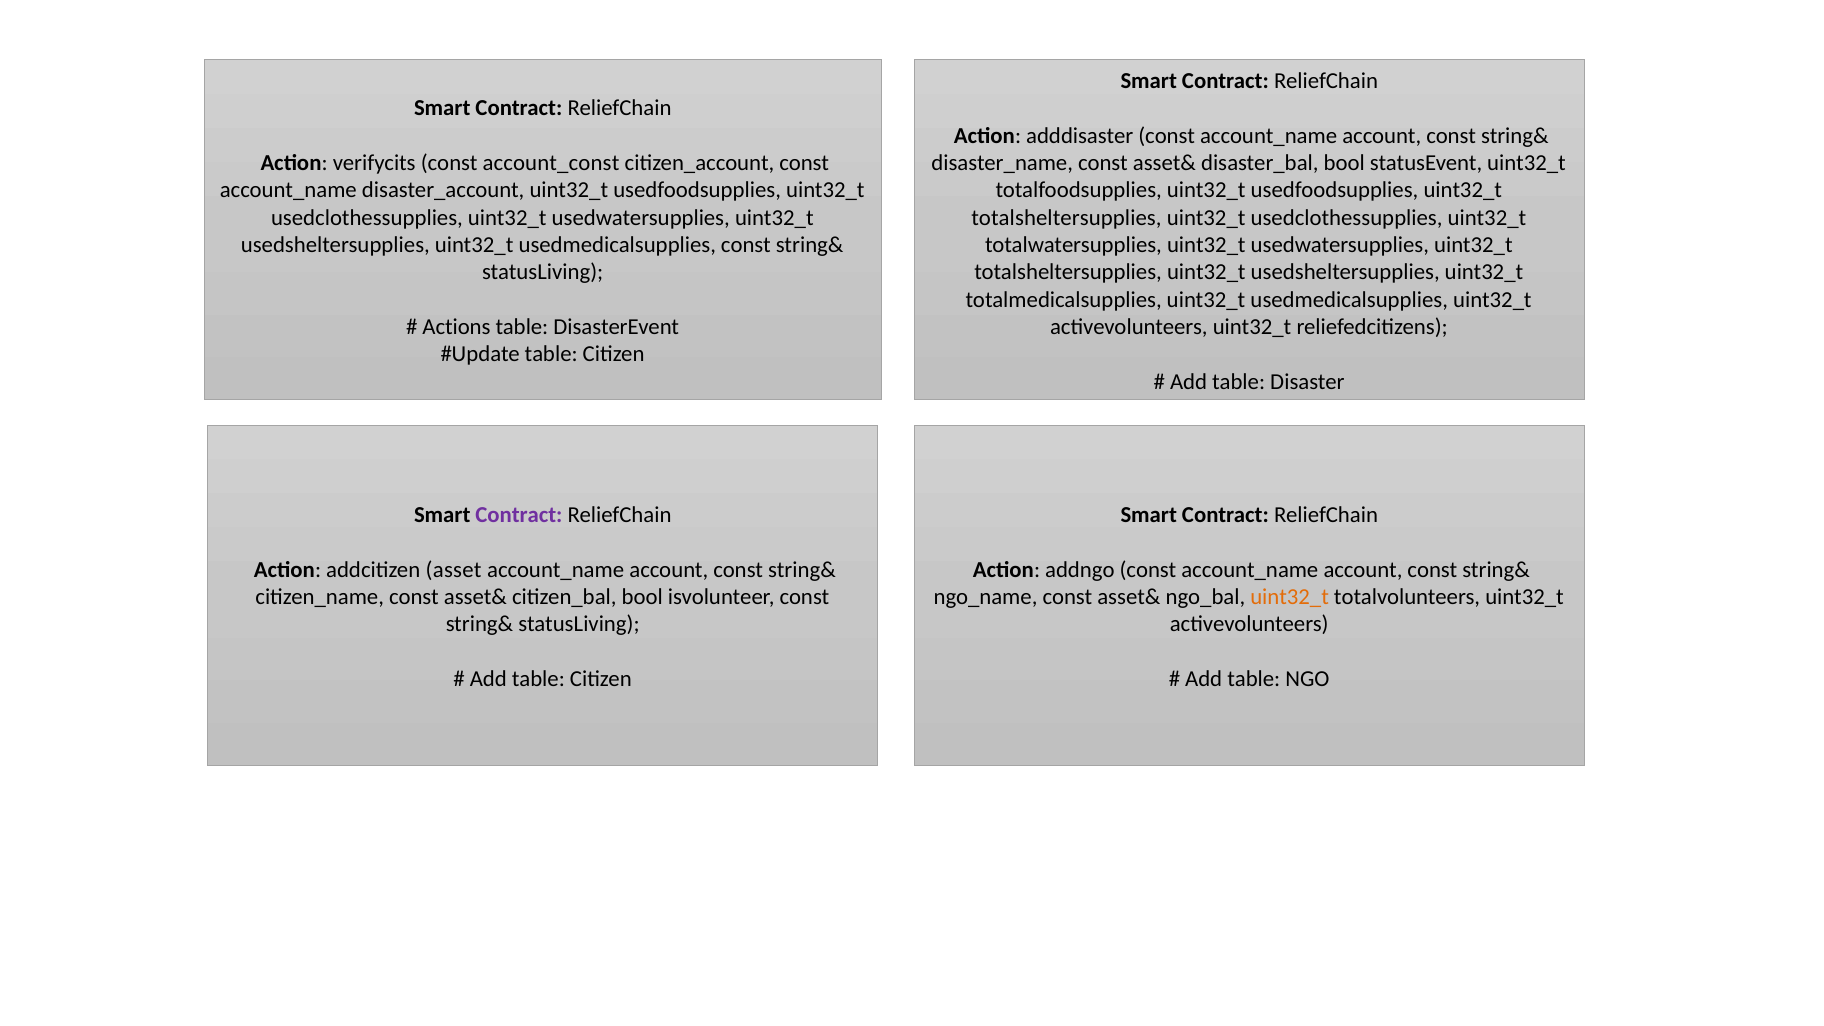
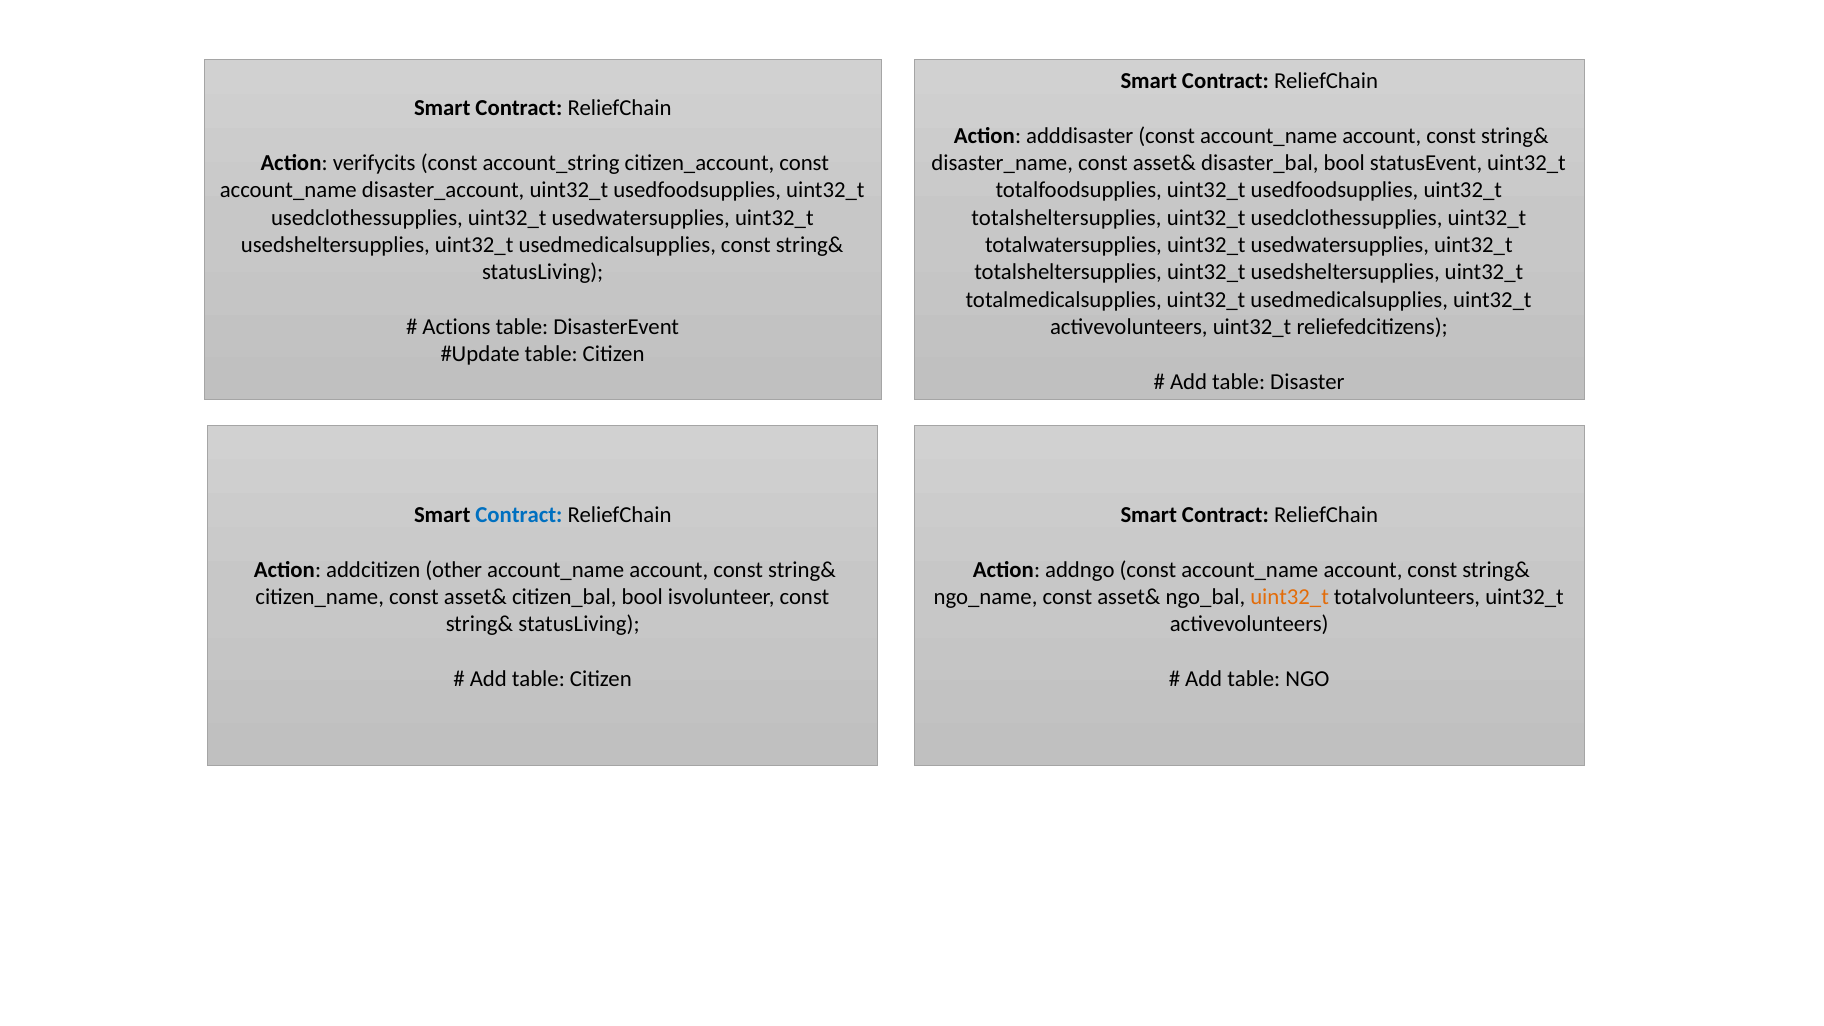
account_const: account_const -> account_string (551, 163)
Contract colour: purple -> blue (519, 515)
asset: asset -> other (454, 570)
